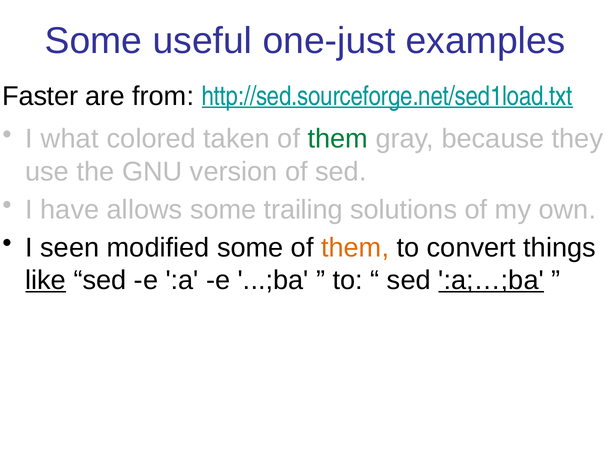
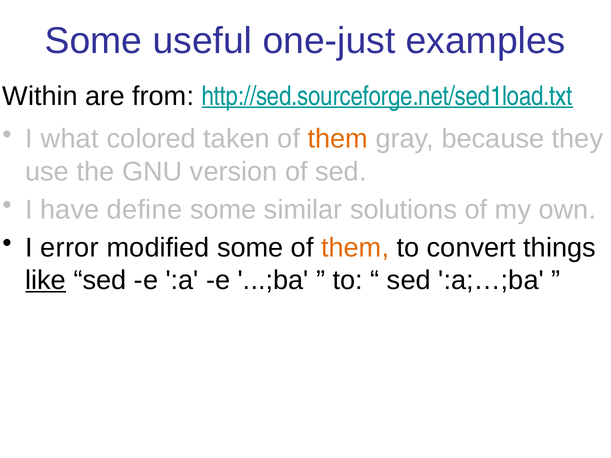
Faster: Faster -> Within (40, 96)
them colour: green -> orange (338, 139)
allows: allows -> define (144, 210)
trailing: trailing -> similar (303, 210)
seen: seen -> error (70, 248)
:a;…;ba underline: present -> none (491, 280)
